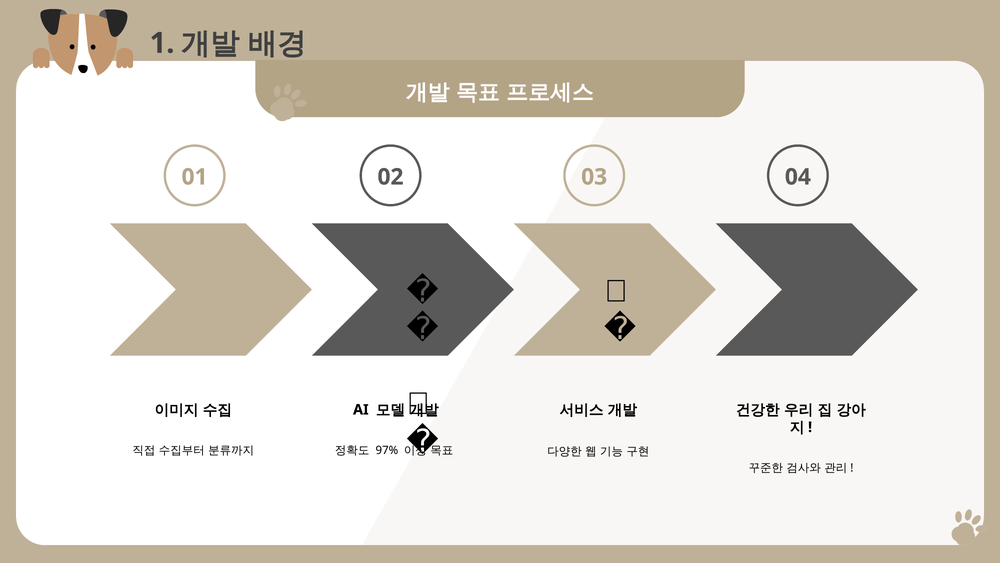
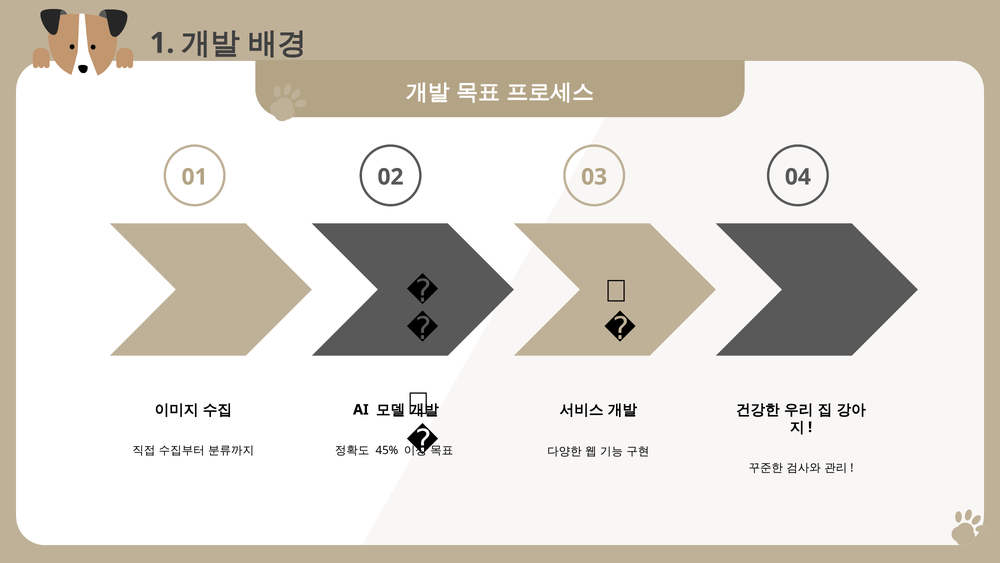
97%: 97% -> 45% (387, 450)
